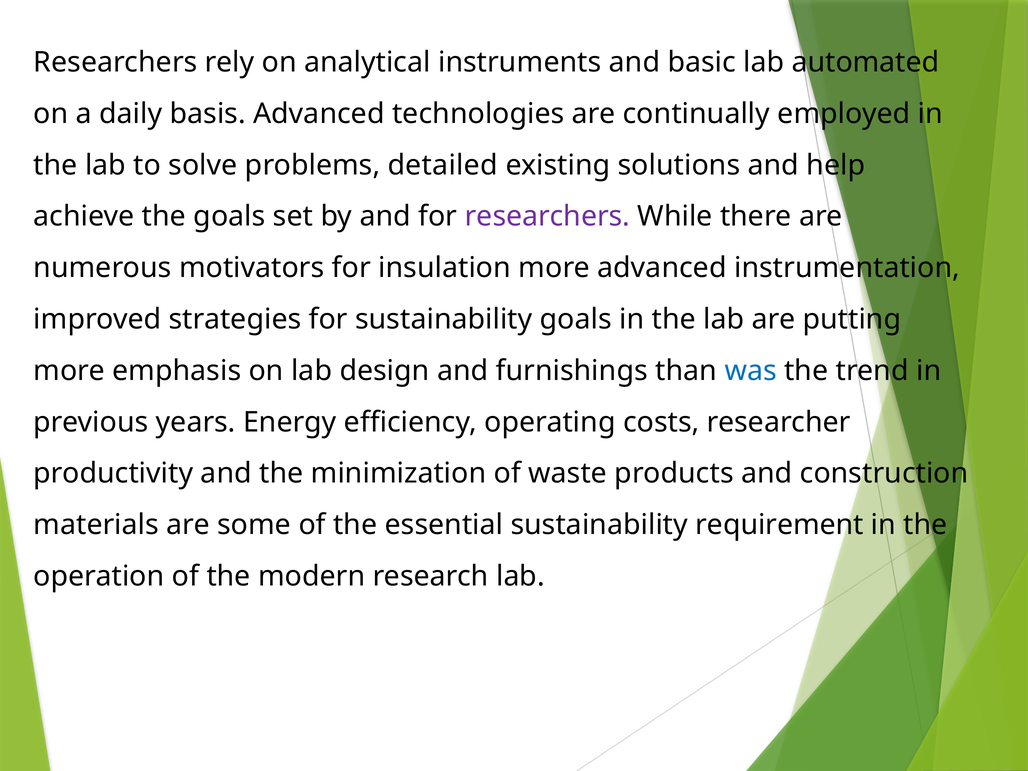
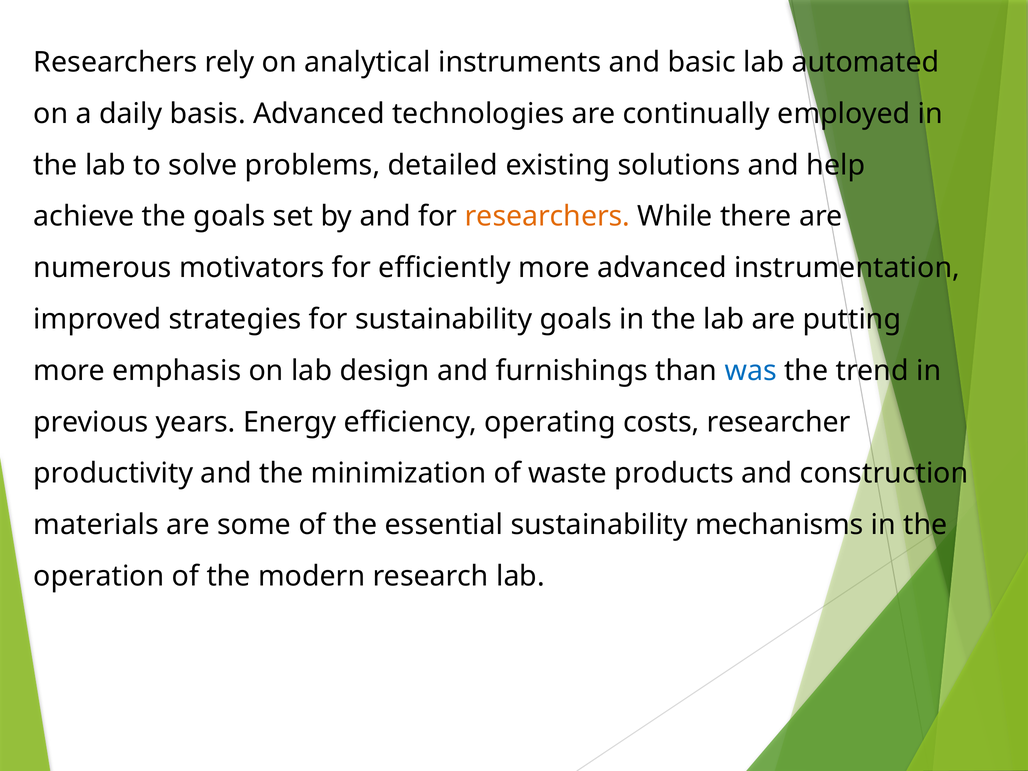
researchers colour: purple -> orange (547, 217)
insulation: insulation -> efficiently (445, 268)
requirement: requirement -> mechanisms (779, 525)
